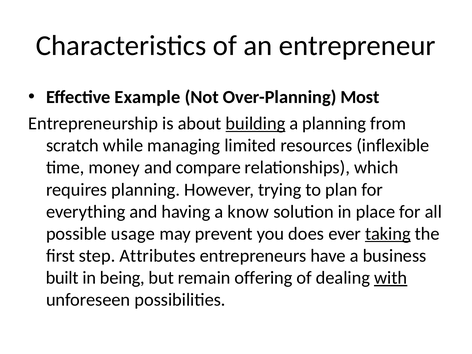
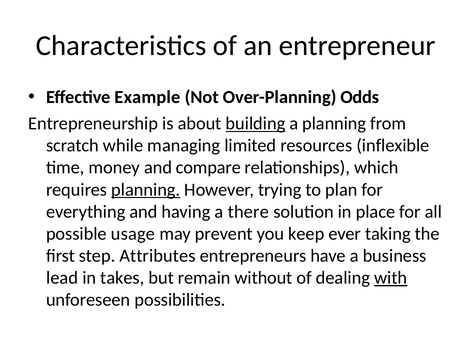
Most: Most -> Odds (360, 97)
planning underline: none -> present (146, 190)
know: know -> there (248, 212)
does: does -> keep (306, 234)
taking underline: present -> none (388, 234)
built: built -> lead (62, 278)
being: being -> takes (122, 278)
offering: offering -> without (264, 278)
